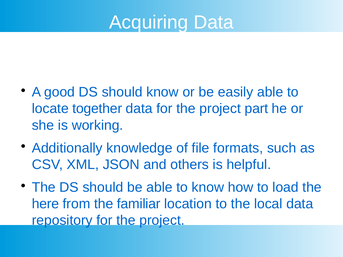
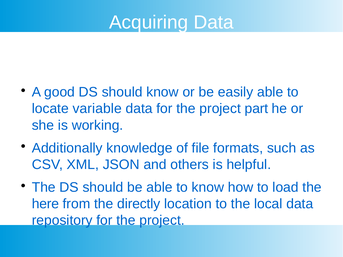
together: together -> variable (97, 109)
familiar: familiar -> directly (139, 204)
